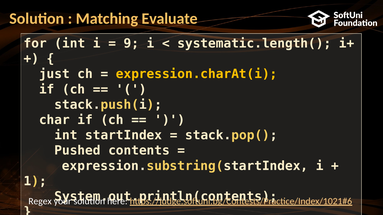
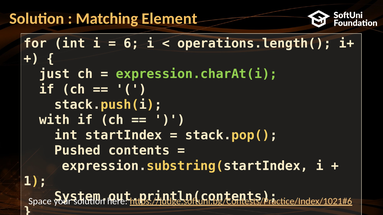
Evaluate: Evaluate -> Element (170, 19)
9: 9 -> 6 (131, 44)
systematic.length(: systematic.length( -> operations.length( (254, 44)
expression.charAt(i colour: yellow -> light green (197, 74)
char: char -> with (54, 120)
Regex: Regex -> Space (40, 202)
